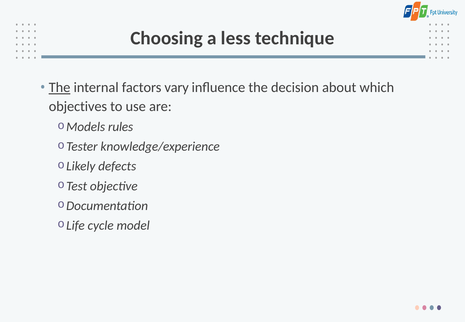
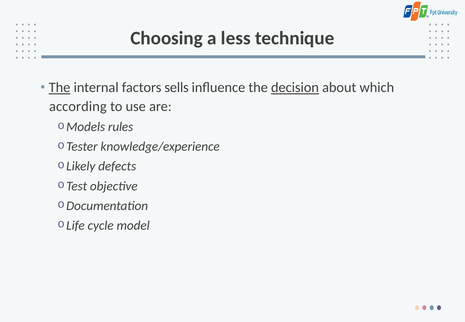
vary: vary -> sells (177, 88)
decision underline: none -> present (295, 88)
objectives: objectives -> according (78, 106)
